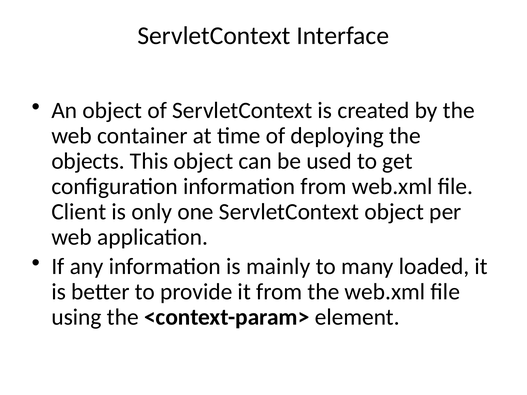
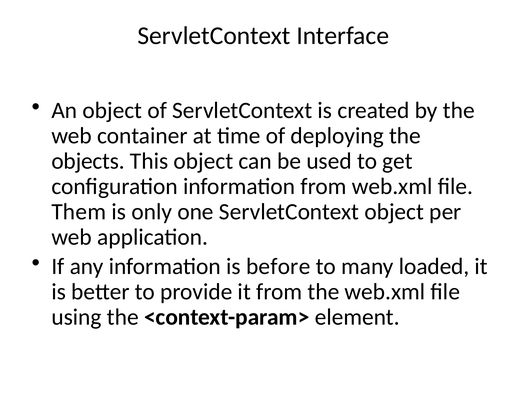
Client: Client -> Them (79, 212)
mainly: mainly -> before (278, 267)
